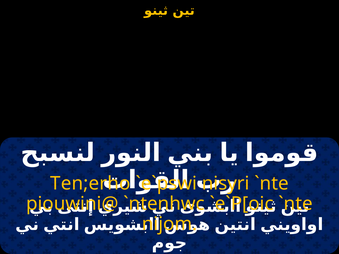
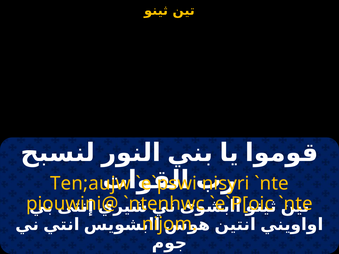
Ten;erho: Ten;erho -> Ten;aujw (90, 184)
